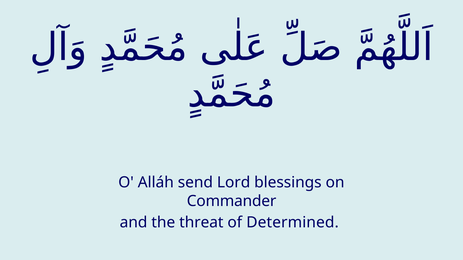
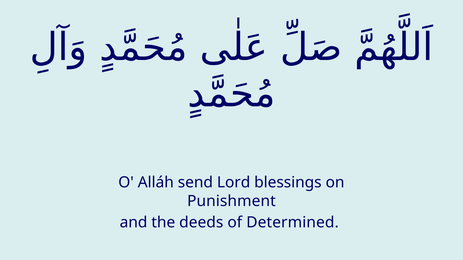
Commander: Commander -> Punishment (231, 201)
threat: threat -> deeds (201, 223)
